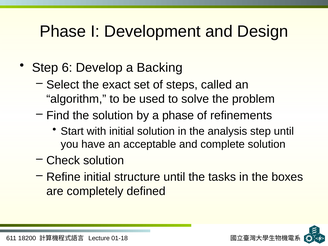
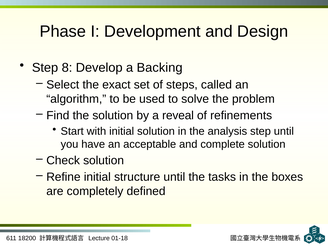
6: 6 -> 8 (67, 68)
a phase: phase -> reveal (178, 115)
